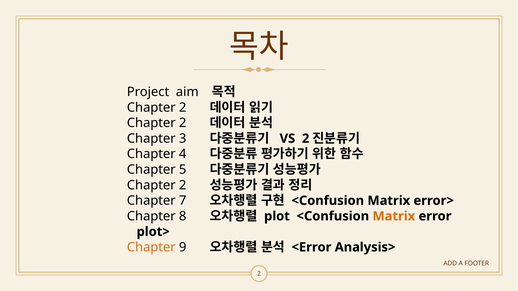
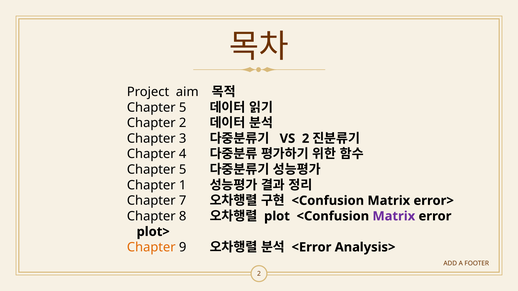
2: 2 -> 5 (183, 108)
2: 2 -> 1 (183, 185)
Matrix colour: orange -> purple (394, 216)
